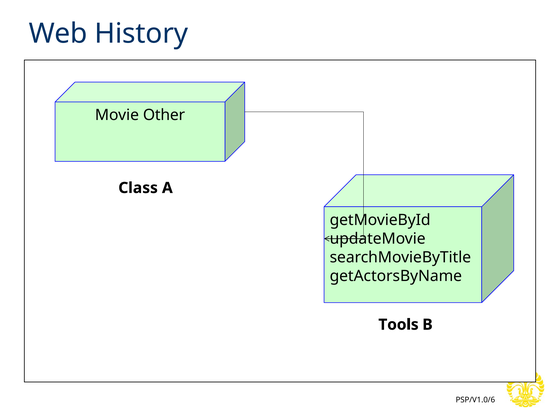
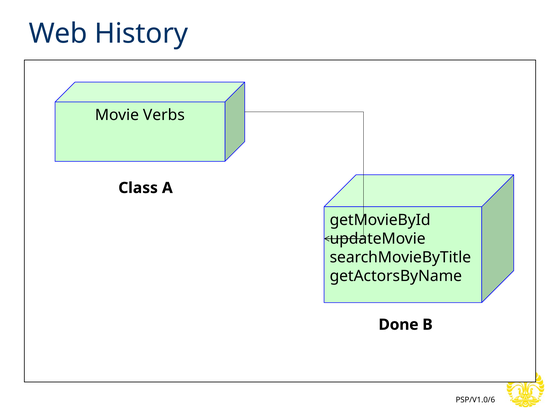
Other: Other -> Verbs (164, 115)
Tools: Tools -> Done (399, 325)
